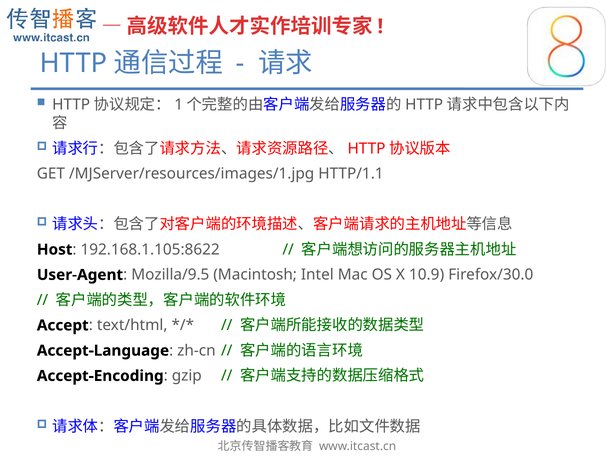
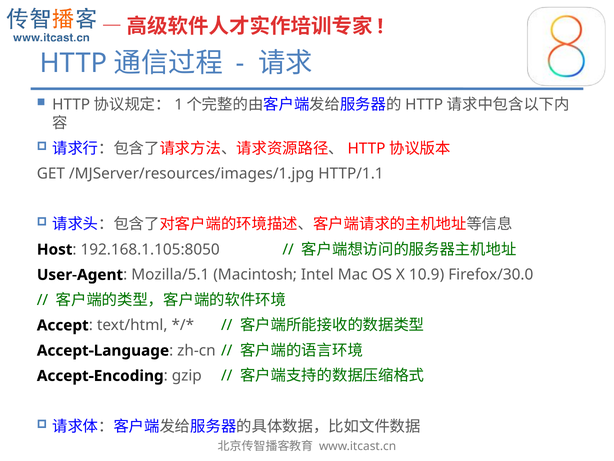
192.168.1.105:8622: 192.168.1.105:8622 -> 192.168.1.105:8050 (150, 249)
Mozilla/9.5: Mozilla/9.5 -> Mozilla/5.1 (170, 275)
